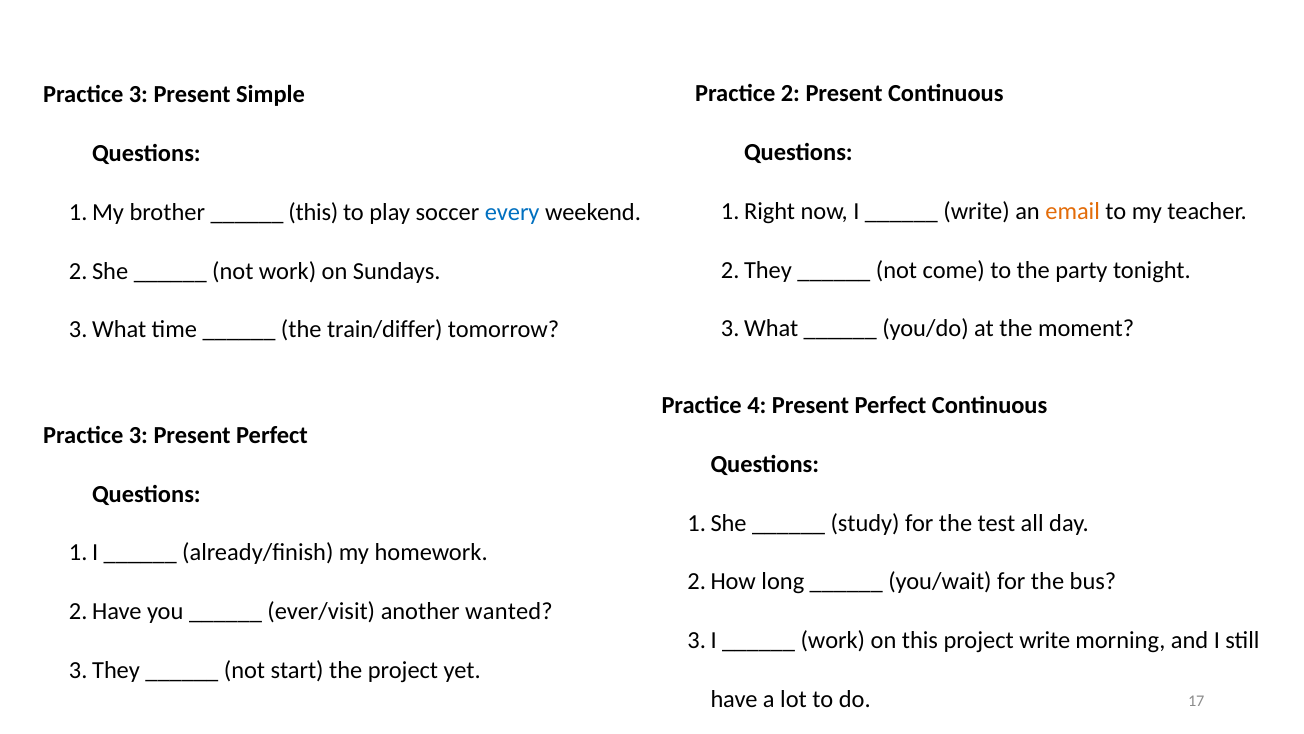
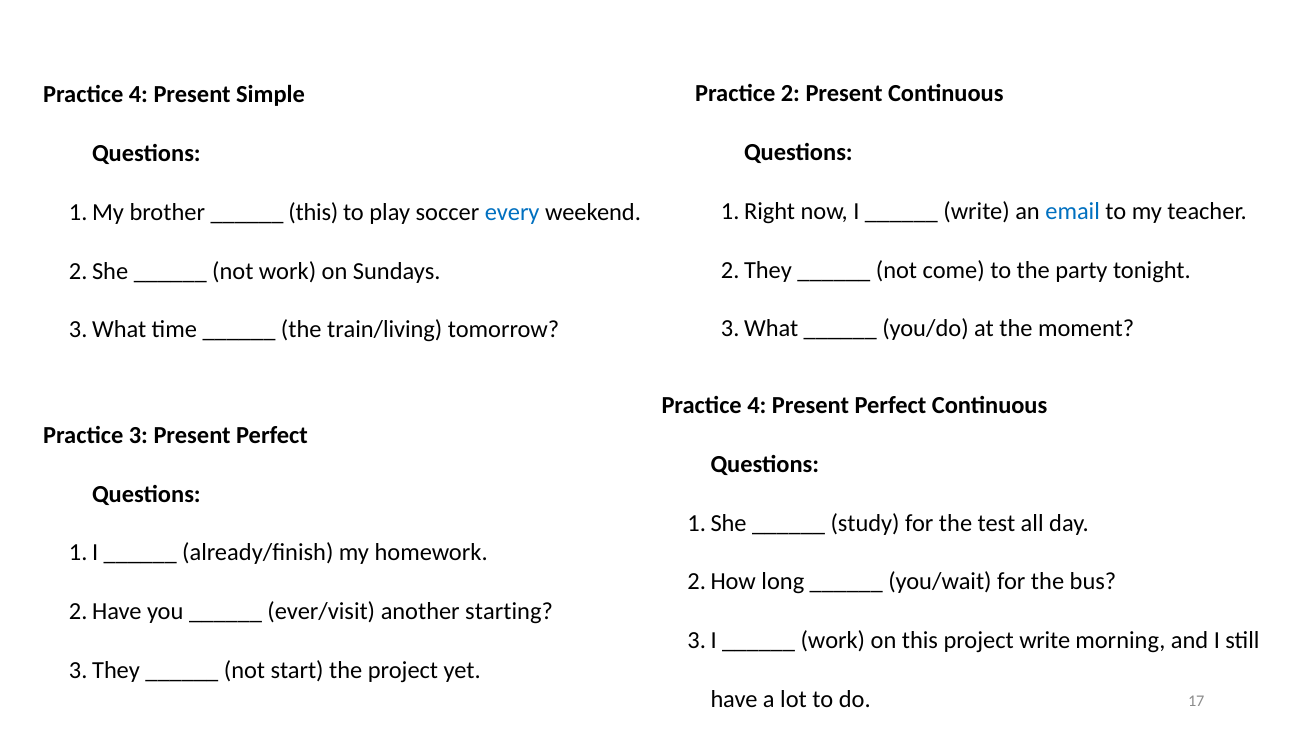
3: 3 -> 4 (138, 95)
email colour: orange -> blue (1073, 211)
train/differ: train/differ -> train/living (385, 330)
wanted: wanted -> starting (509, 611)
